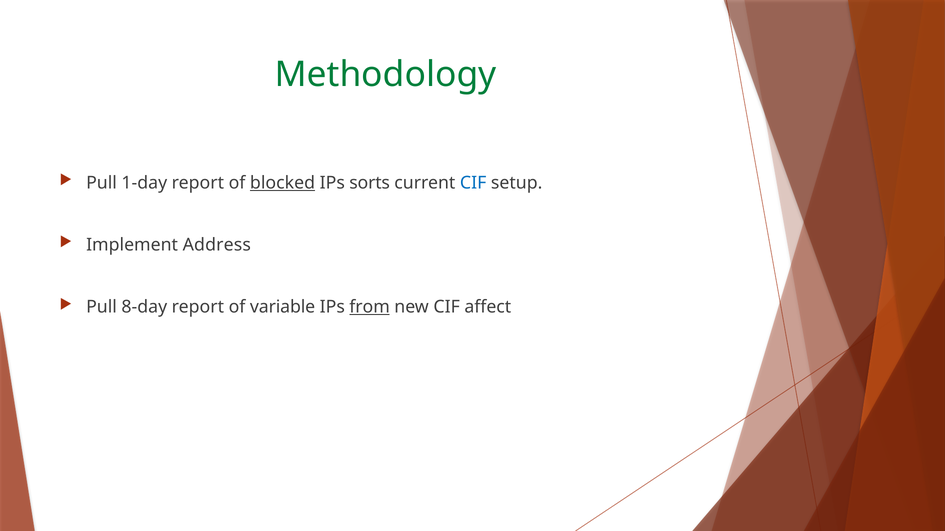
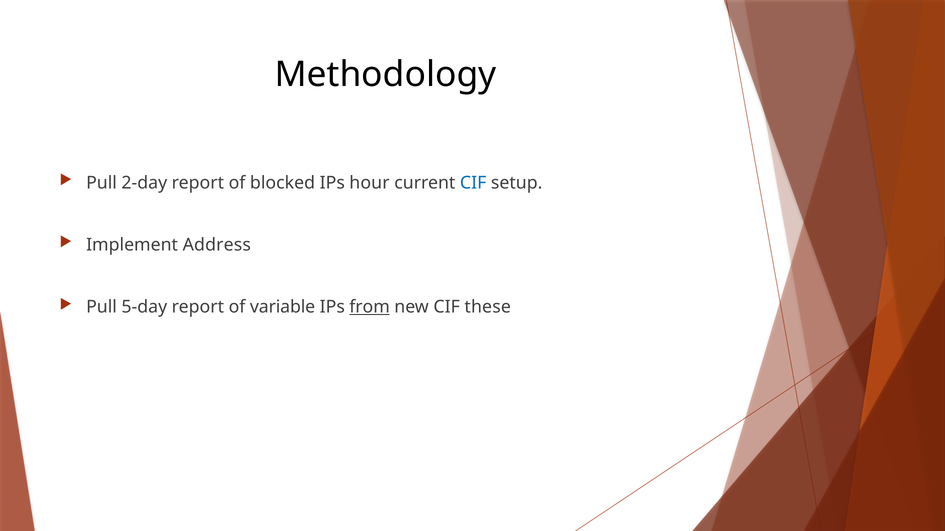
Methodology colour: green -> black (386, 75)
1-day: 1-day -> 2-day (144, 183)
blocked underline: present -> none (283, 183)
sorts: sorts -> hour (369, 183)
8-day: 8-day -> 5-day (144, 307)
affect: affect -> these (488, 307)
